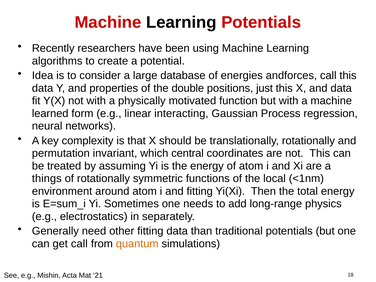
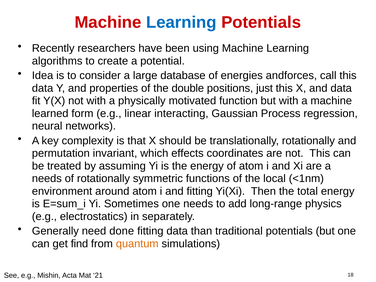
Learning colour: black -> blue (181, 22)
central: central -> effects (187, 153)
things: things -> needs (47, 179)
other: other -> done (122, 231)
get call: call -> find (79, 244)
